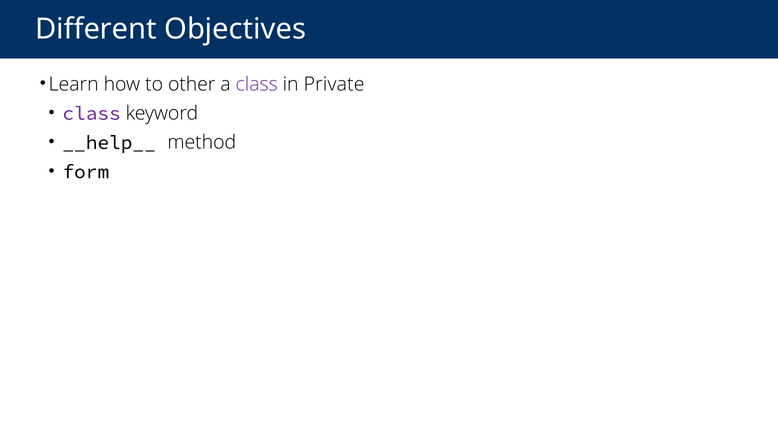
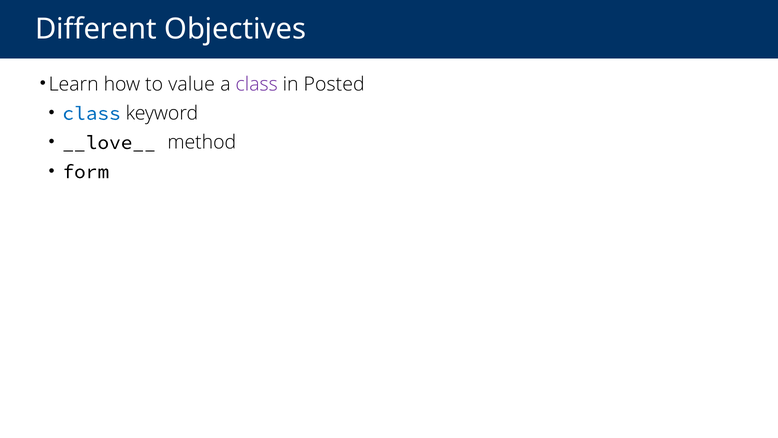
other: other -> value (192, 84)
Private: Private -> Posted (334, 84)
class colour: purple -> blue (92, 113)
__help__: __help__ -> __love__ (109, 142)
